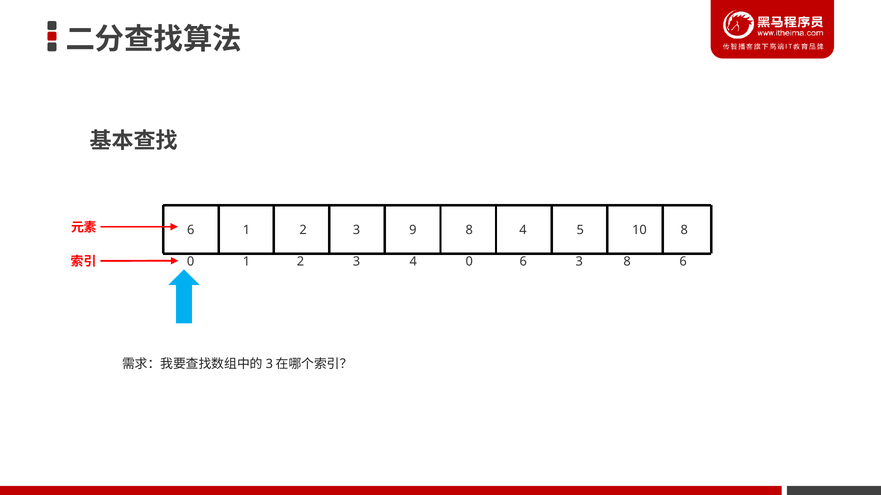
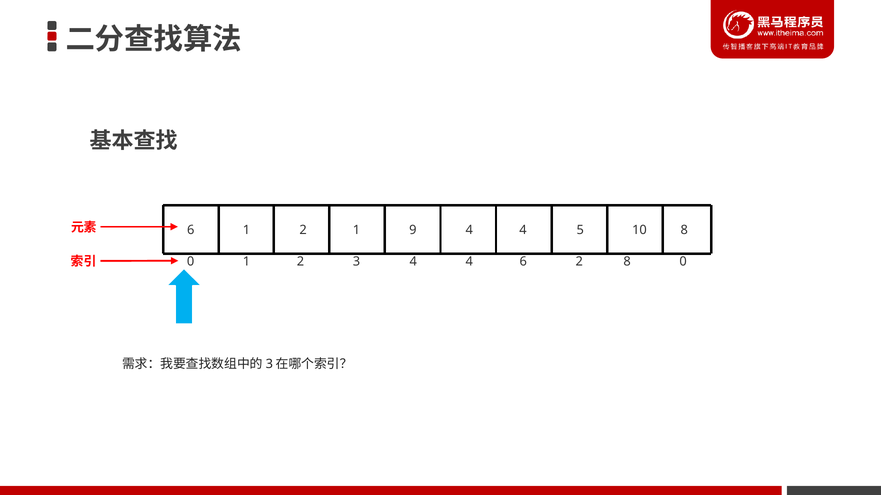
6 1 2 3: 3 -> 1 (357, 230)
9 8: 8 -> 4 (469, 230)
3 4 0: 0 -> 4 (469, 262)
6 3: 3 -> 2 (579, 262)
8 6: 6 -> 0 (683, 262)
